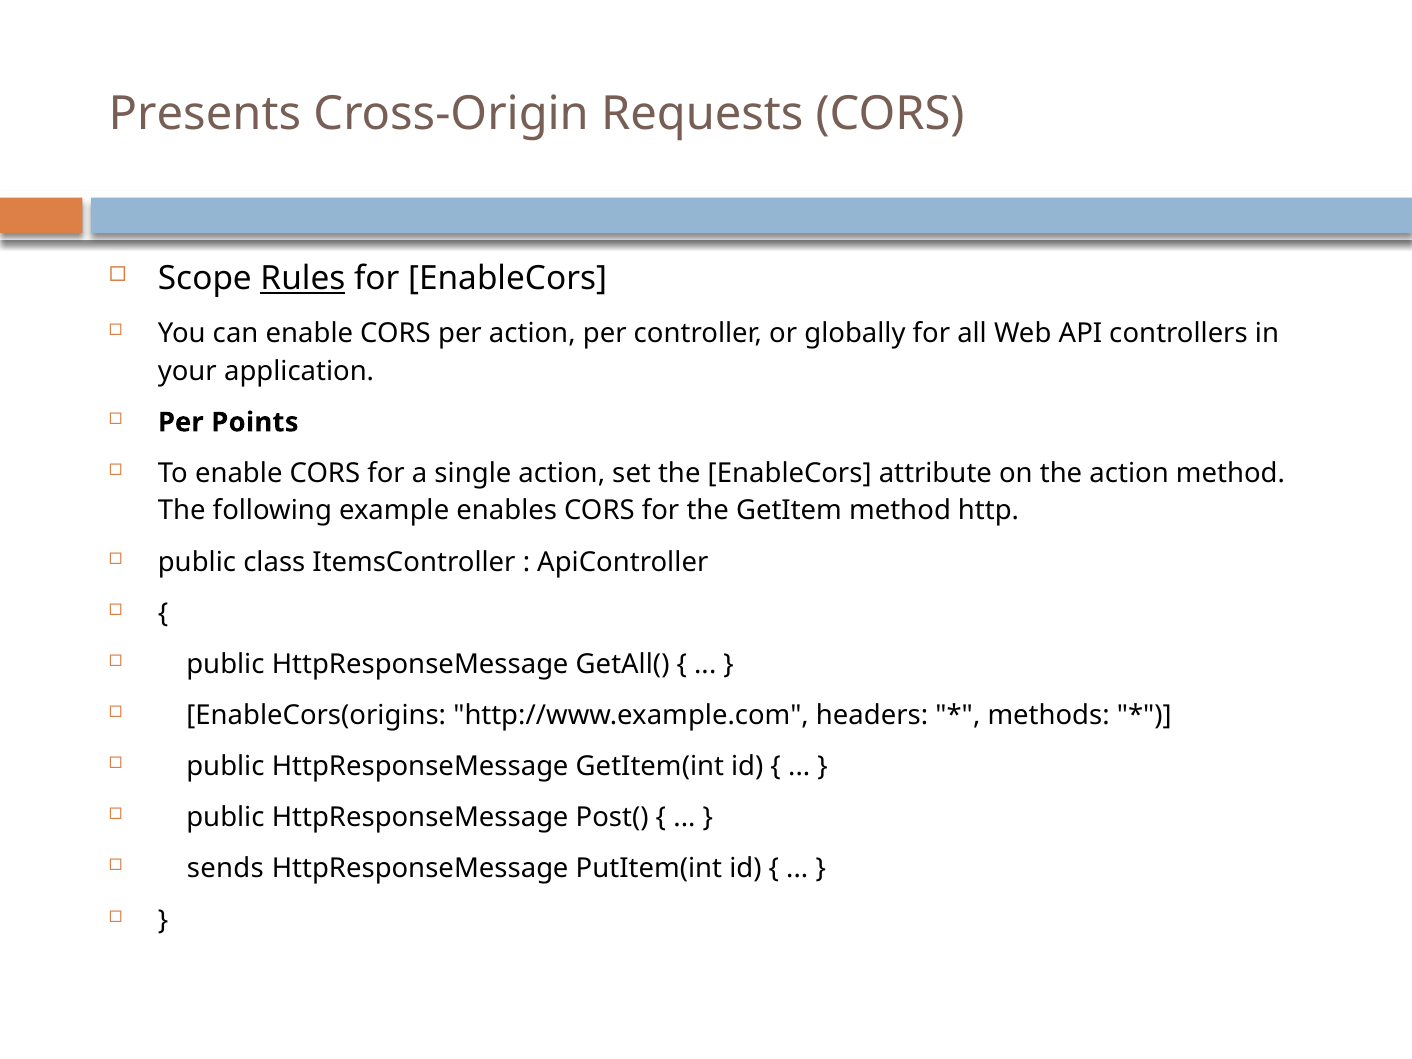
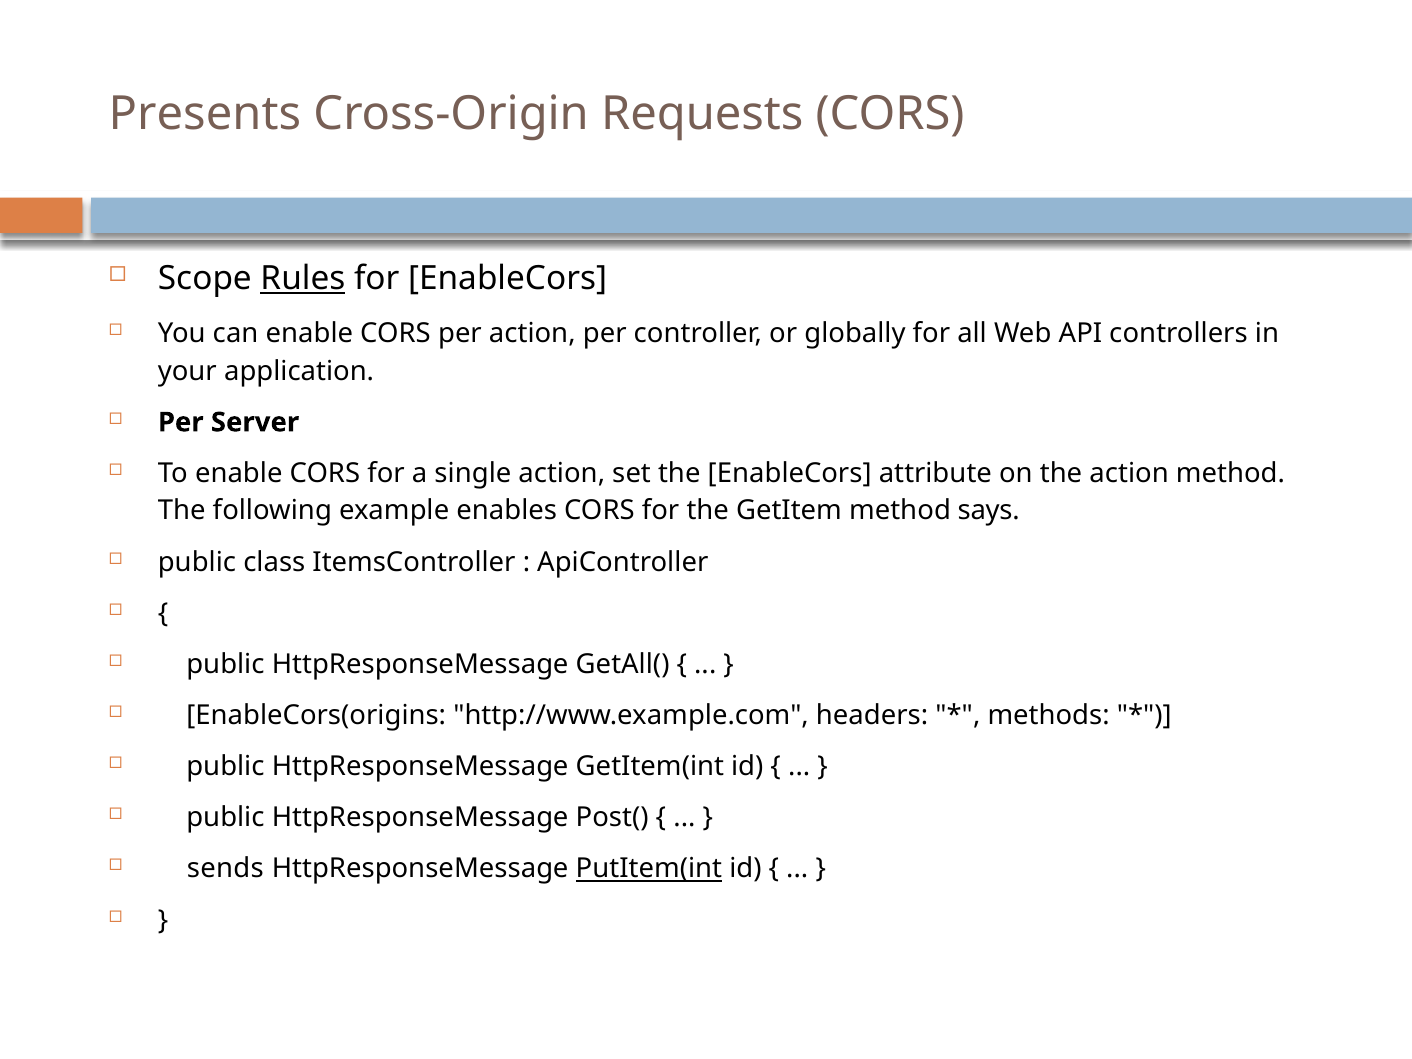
Points: Points -> Server (255, 422)
http: http -> says (989, 511)
PutItem(int underline: none -> present (649, 869)
